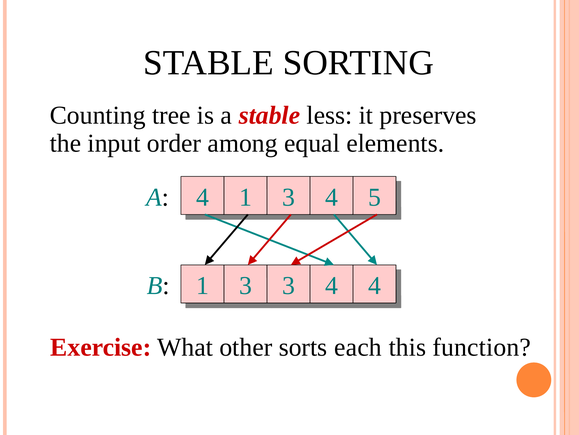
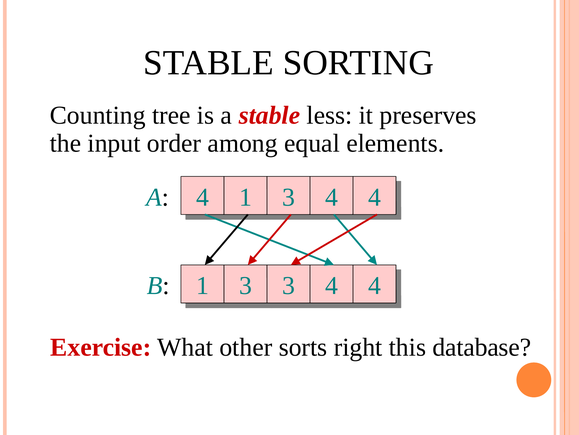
1 3 4 5: 5 -> 4 (375, 197)
each: each -> right (358, 347)
function: function -> database (482, 347)
